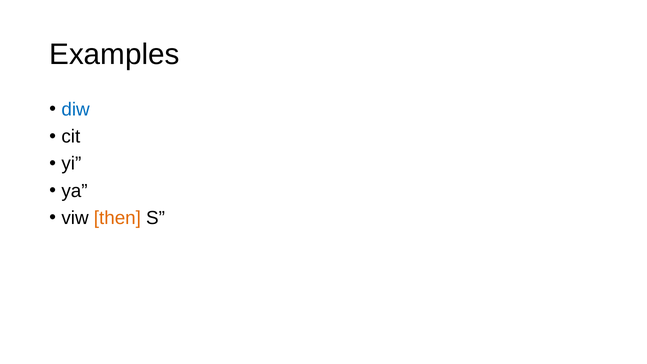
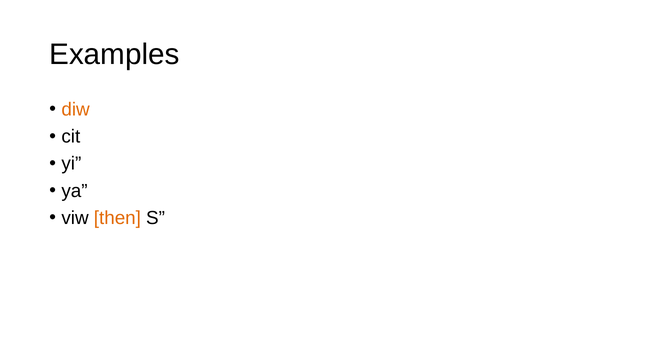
diw colour: blue -> orange (76, 109)
